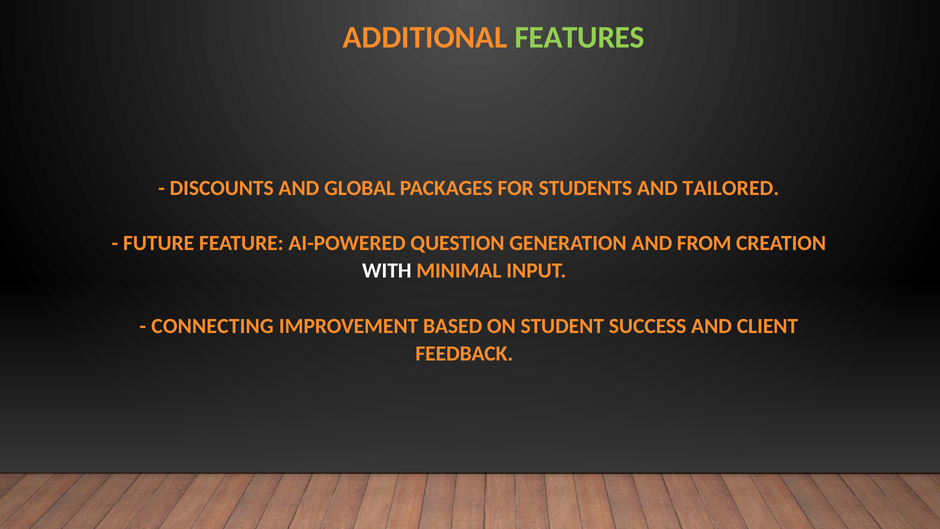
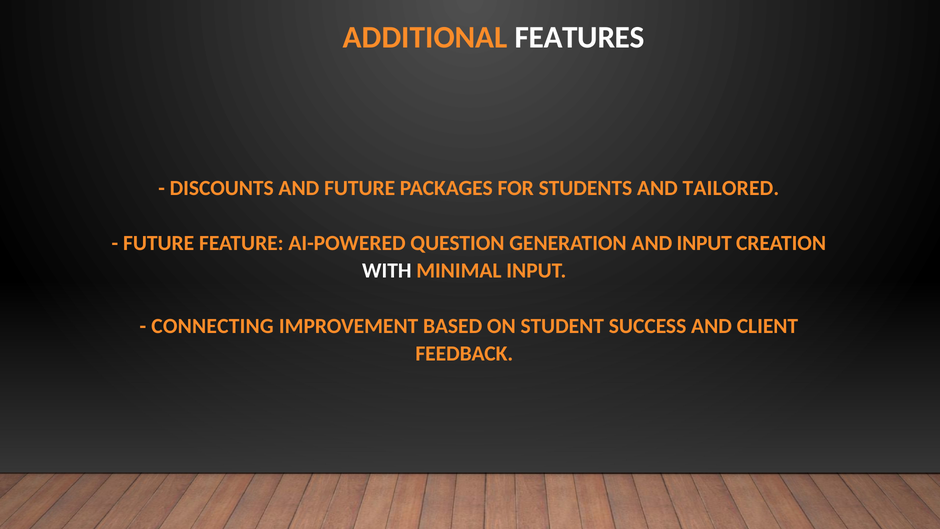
FEATURES colour: light green -> white (580, 38)
AND GLOBAL: GLOBAL -> FUTURE (360, 188)
AND FROM: FROM -> INPUT (704, 243)
